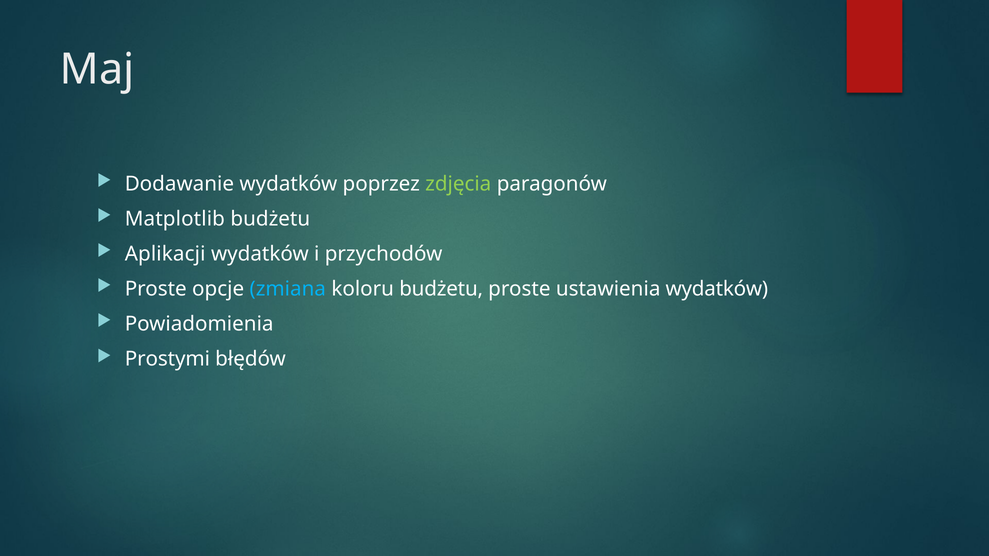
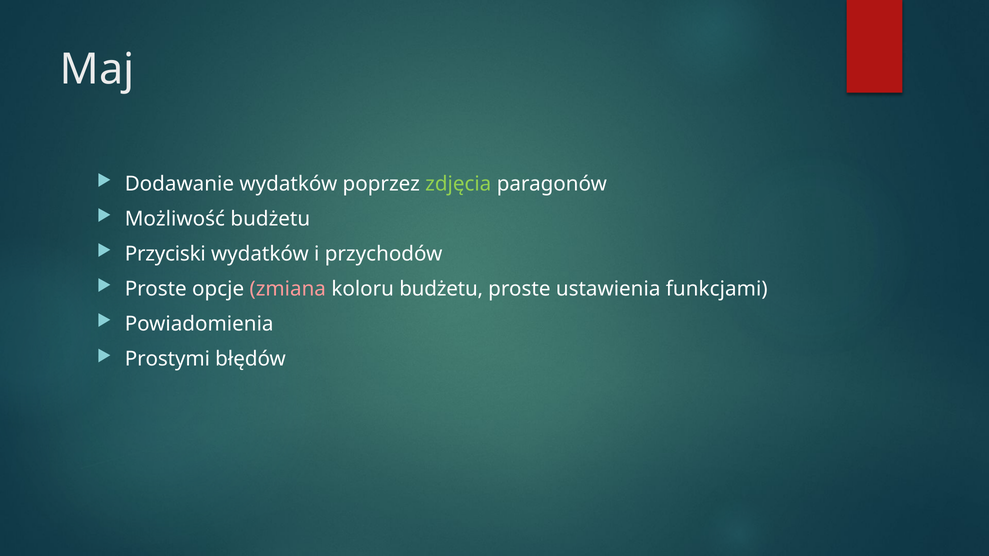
Matplotlib: Matplotlib -> Możliwość (175, 219)
Aplikacji: Aplikacji -> Przyciski (165, 254)
zmiana colour: light blue -> pink (288, 289)
ustawienia wydatków: wydatków -> funkcjami (717, 289)
